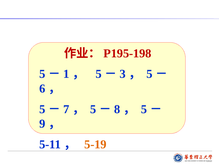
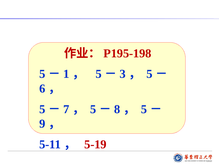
5-19 colour: orange -> red (95, 145)
